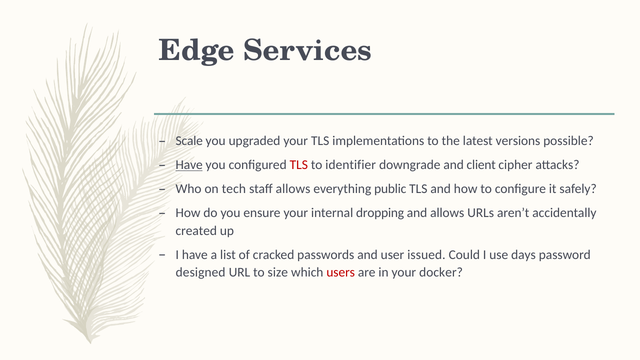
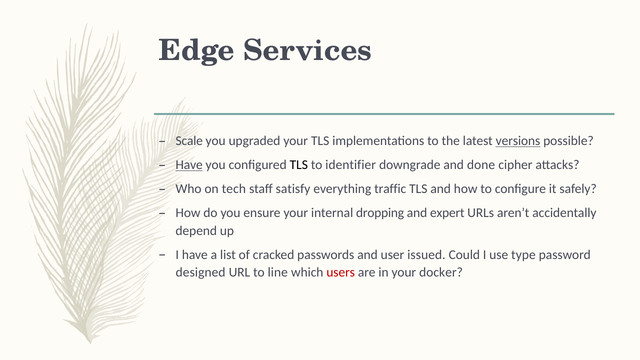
versions underline: none -> present (518, 141)
TLS colour: red -> black (299, 165)
client: client -> done (481, 165)
staff allows: allows -> satisfy (293, 189)
public: public -> traffic (390, 189)
and allows: allows -> expert (447, 213)
created: created -> depend (196, 231)
days: days -> type (523, 255)
size: size -> line (278, 272)
